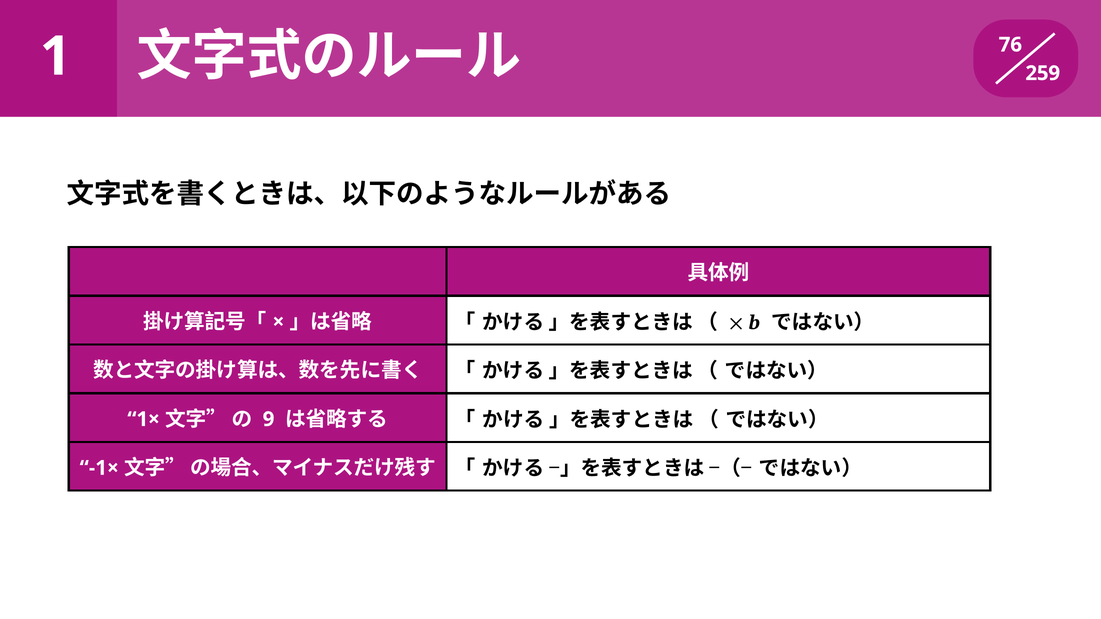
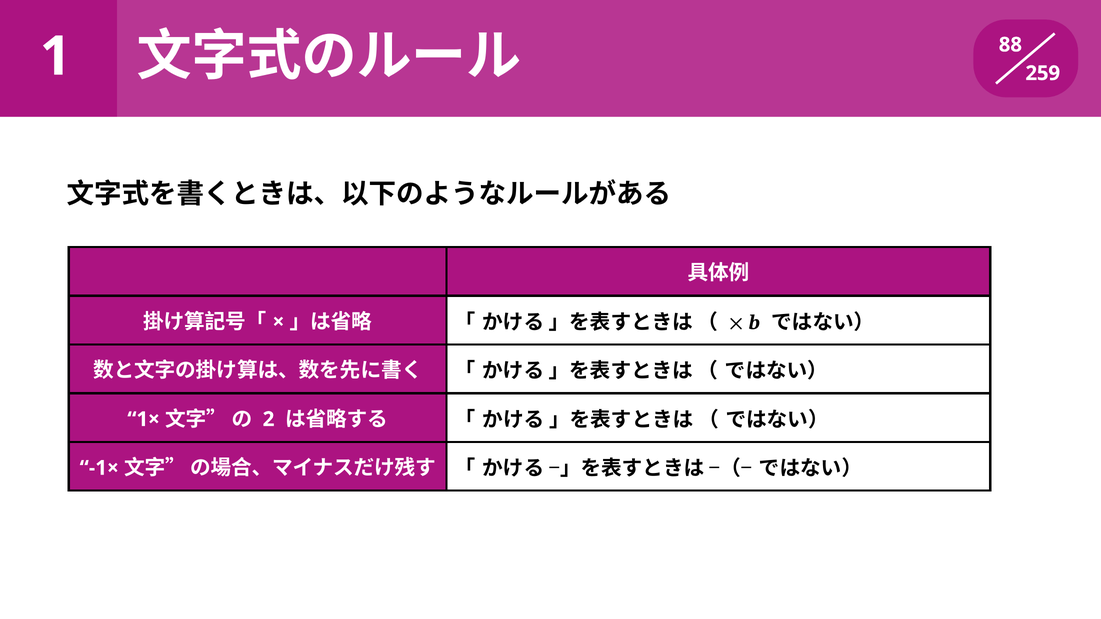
76: 76 -> 88 (1010, 45)
9: 9 -> 2 (269, 419)
